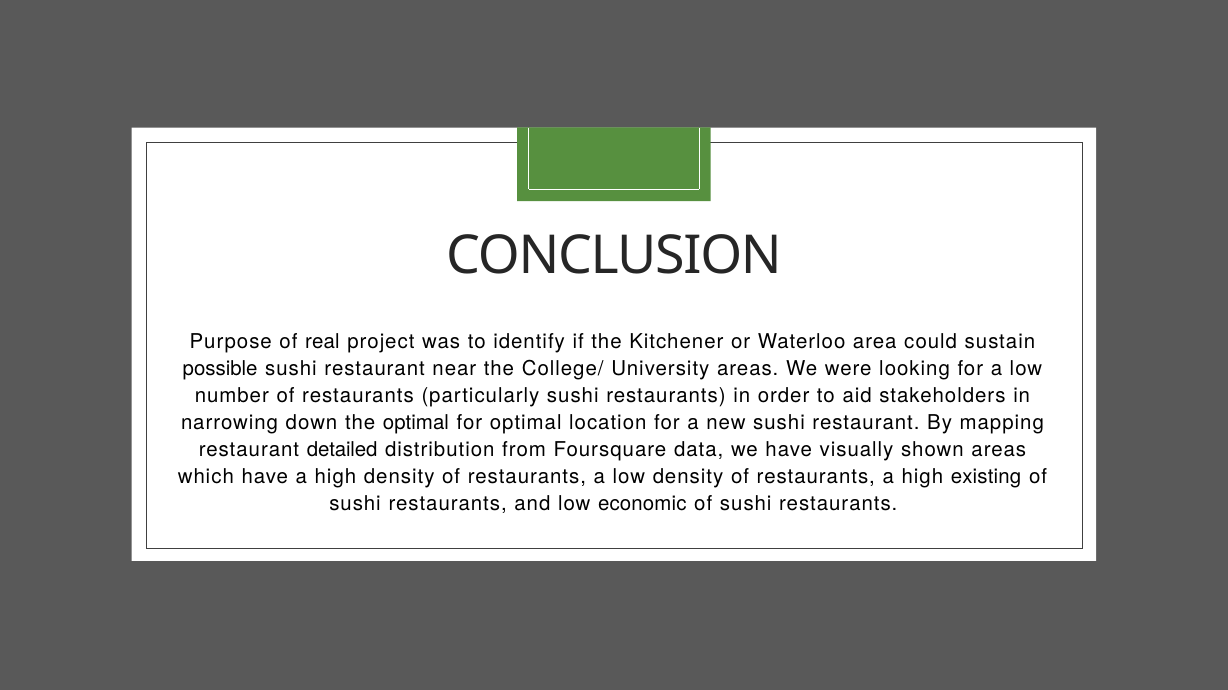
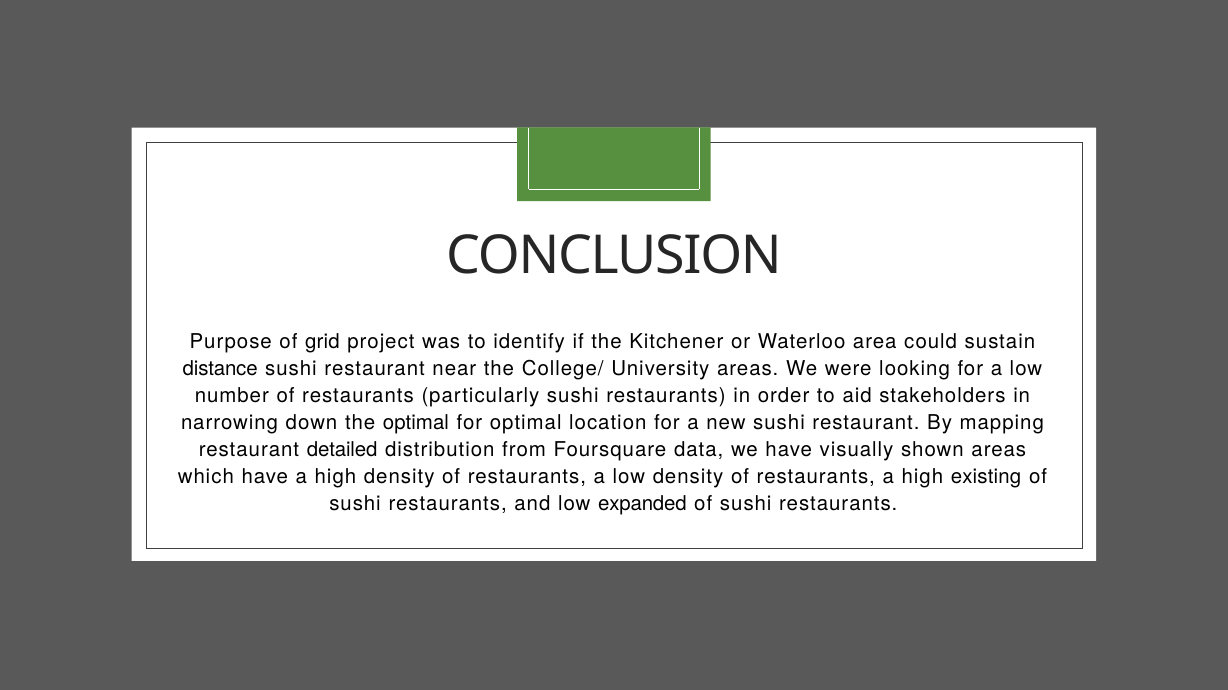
real: real -> grid (322, 342)
possible: possible -> distance (220, 369)
economic: economic -> expanded (642, 504)
